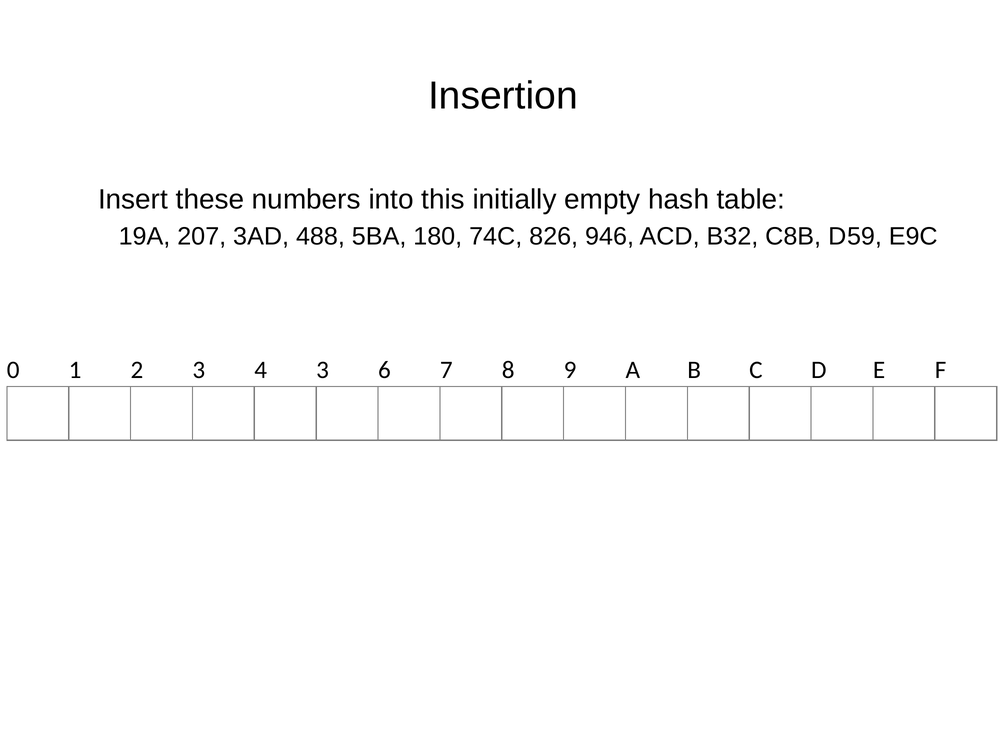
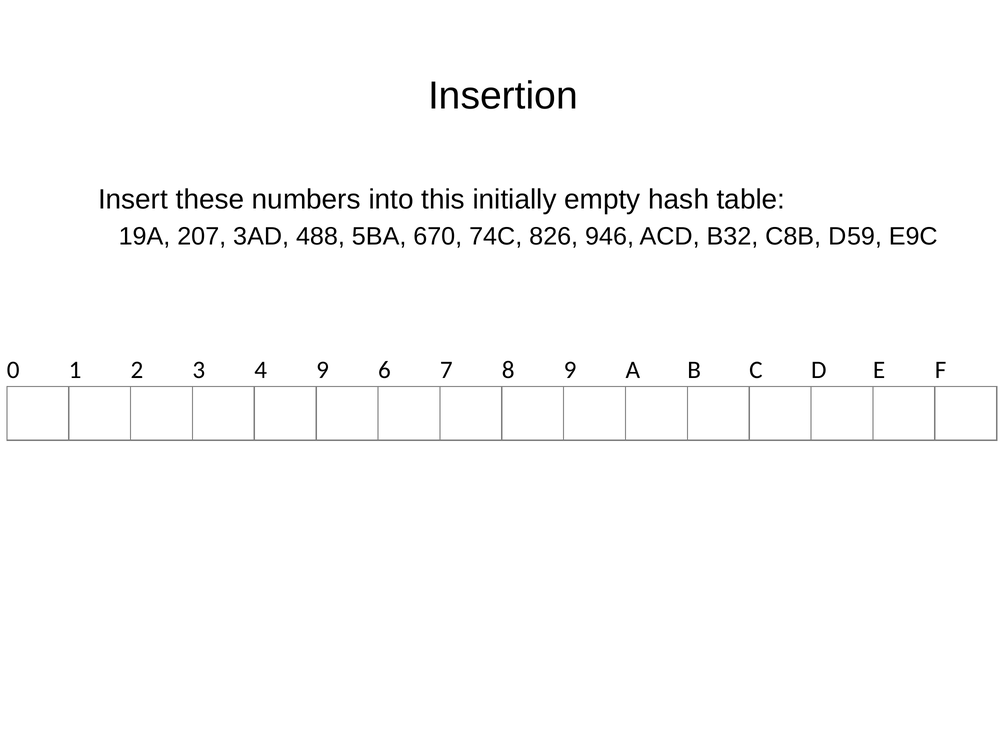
180: 180 -> 670 (438, 237)
4 3: 3 -> 9 (323, 370)
